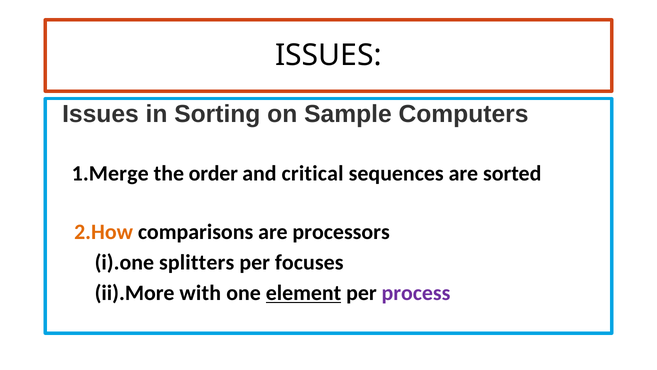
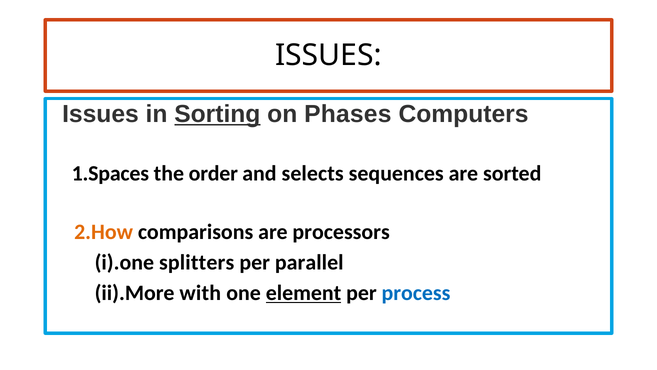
Sorting underline: none -> present (217, 114)
Sample: Sample -> Phases (348, 114)
1.Merge: 1.Merge -> 1.Spaces (110, 174)
critical: critical -> selects (313, 174)
focuses: focuses -> parallel (309, 262)
process colour: purple -> blue (416, 293)
